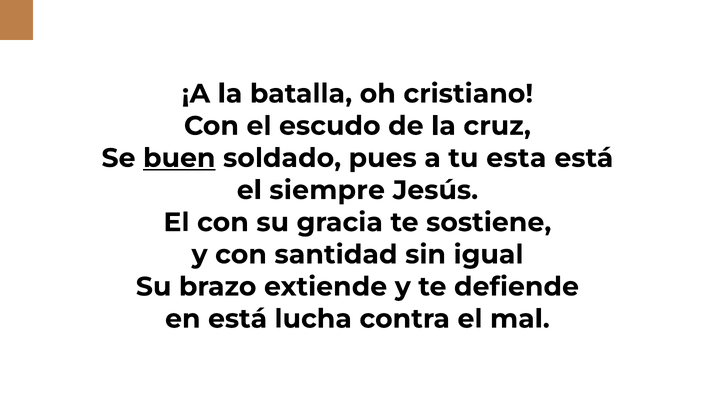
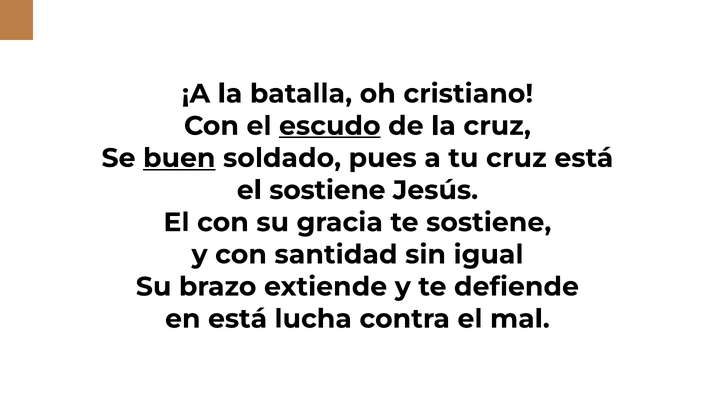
escudo underline: none -> present (330, 126)
tu esta: esta -> cruz (516, 158)
el siempre: siempre -> sostiene (327, 190)
